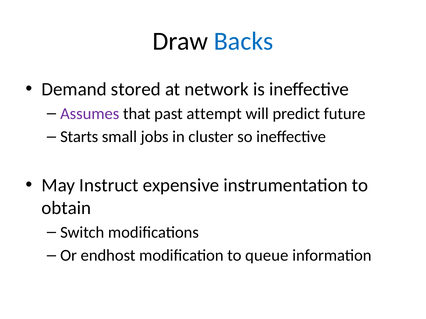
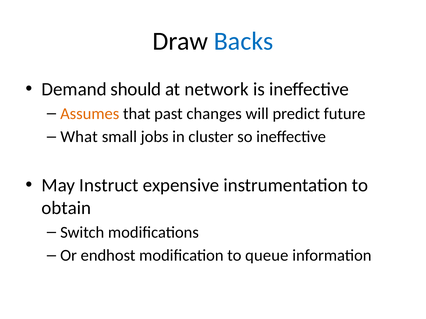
stored: stored -> should (136, 89)
Assumes colour: purple -> orange (90, 114)
attempt: attempt -> changes (214, 114)
Starts: Starts -> What (79, 137)
